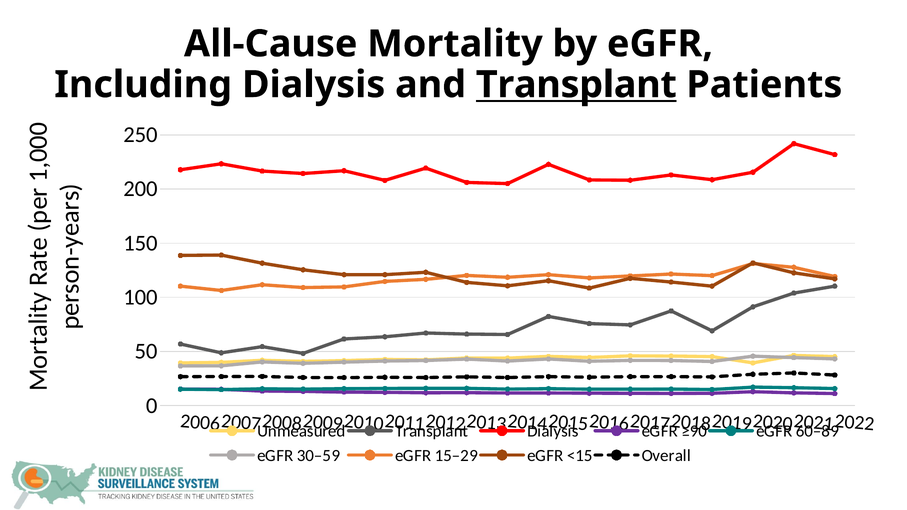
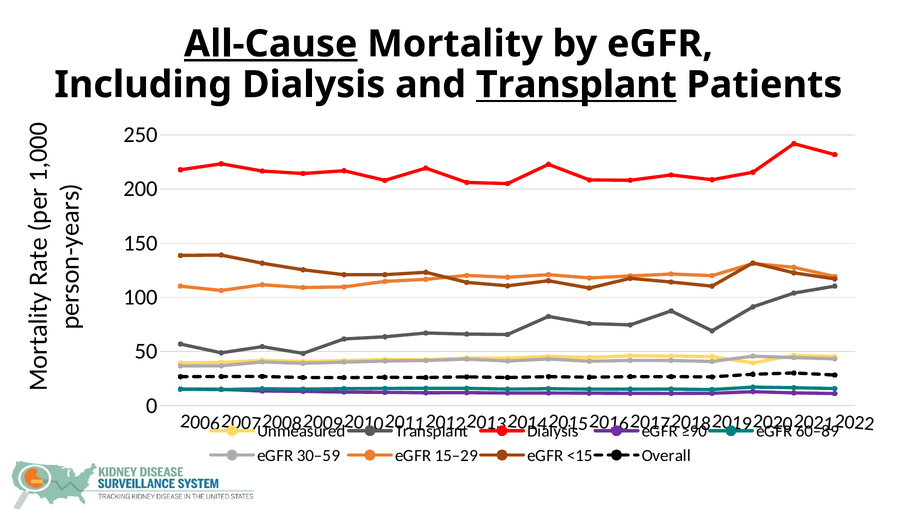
All-Cause underline: none -> present (271, 44)
